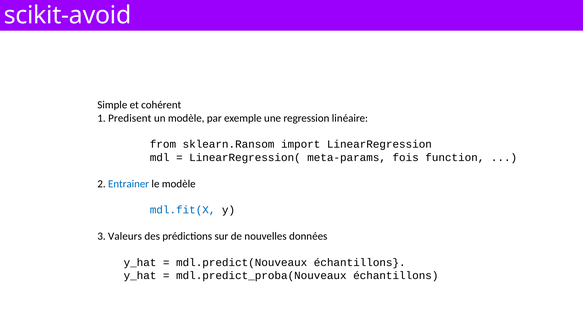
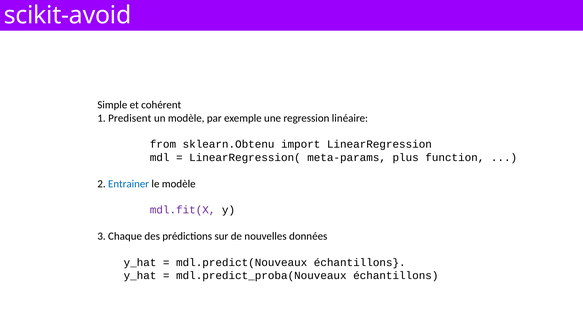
sklearn.Ransom: sklearn.Ransom -> sklearn.Obtenu (229, 144)
fois: fois -> plus (406, 157)
mdl.fit(X colour: blue -> purple (183, 210)
Valeurs: Valeurs -> Chaque (125, 236)
